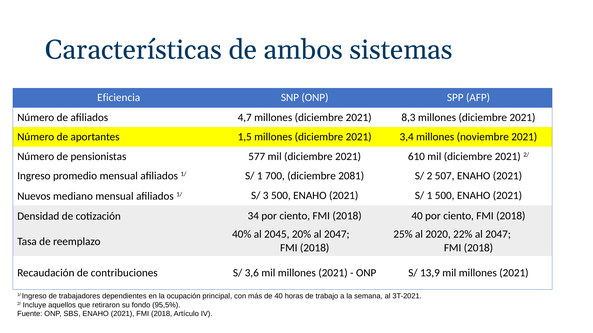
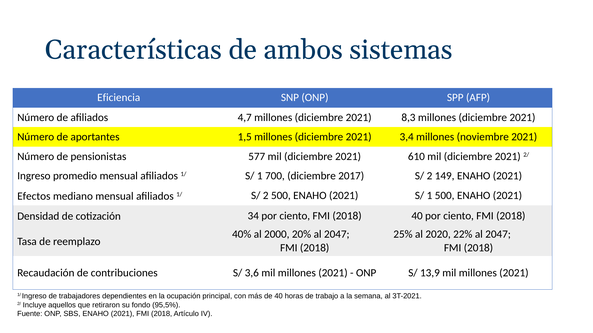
2081: 2081 -> 2017 (351, 176)
507: 507 -> 149 (445, 176)
Nuevos: Nuevos -> Efectos (34, 196)
1/ S/ 3: 3 -> 2 (266, 196)
2045: 2045 -> 2000 (277, 235)
